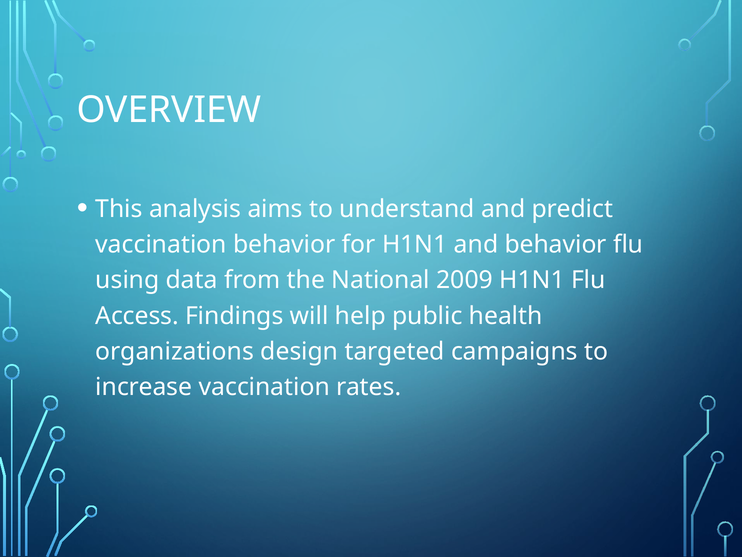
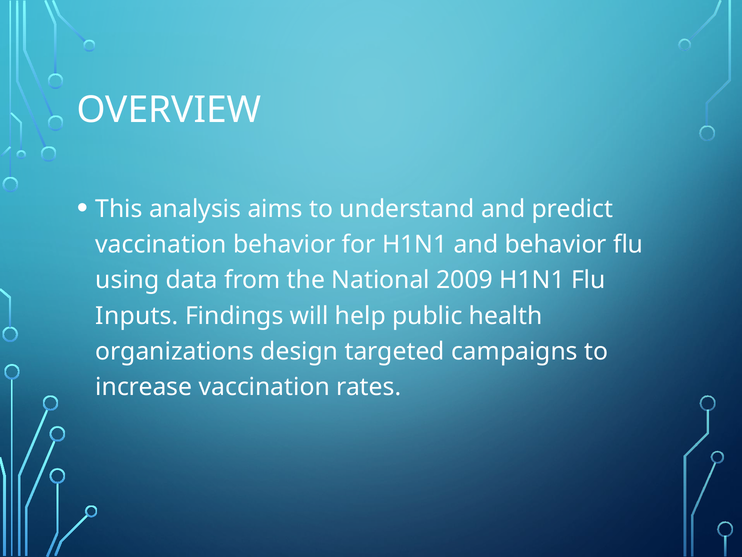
Access: Access -> Inputs (137, 316)
